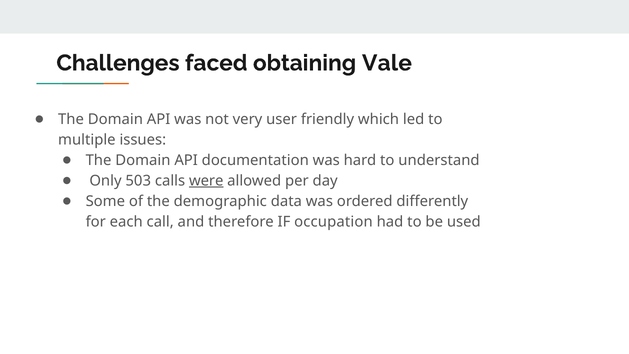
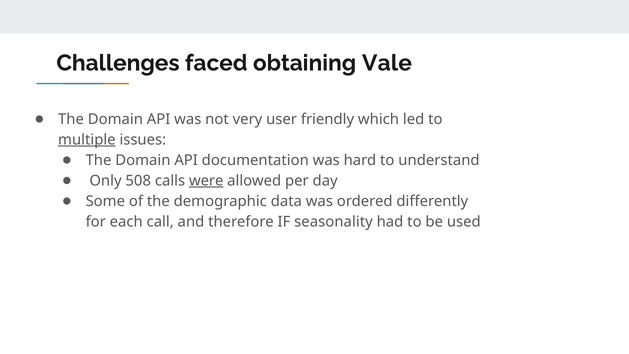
multiple underline: none -> present (87, 140)
503: 503 -> 508 (138, 181)
occupation: occupation -> seasonality (333, 222)
